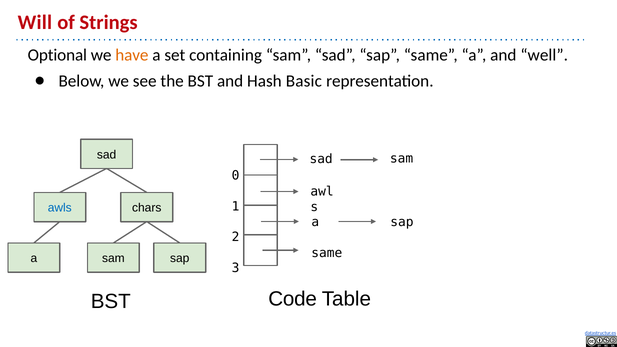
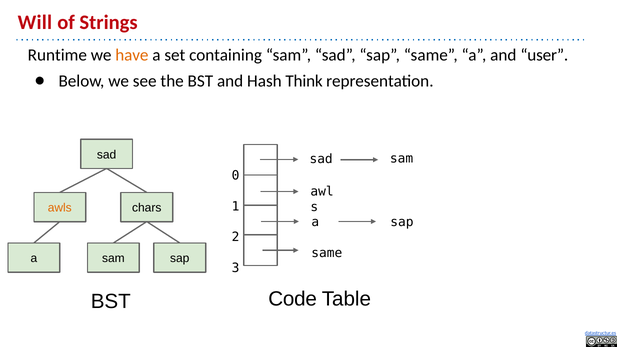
Optional: Optional -> Runtime (57, 55)
well: well -> user (544, 55)
Basic: Basic -> Think (304, 81)
awls colour: blue -> orange (60, 208)
